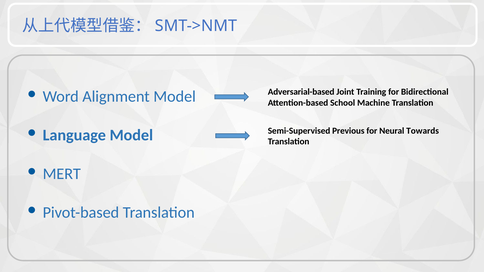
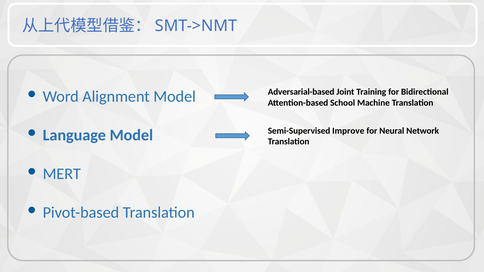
Previous: Previous -> Improve (348, 131)
Towards: Towards -> Network (423, 131)
